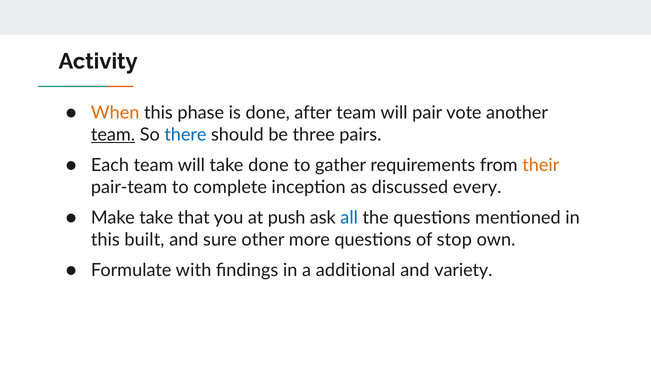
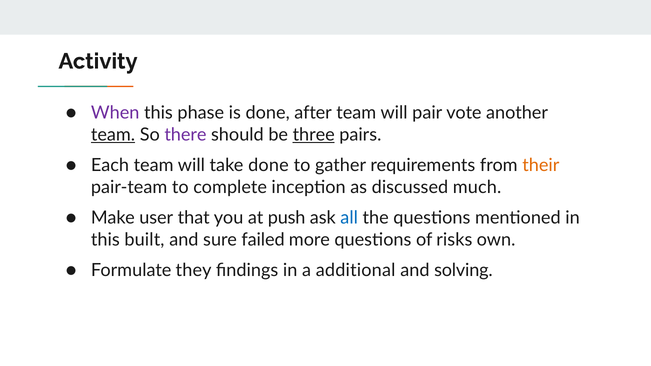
When colour: orange -> purple (115, 113)
there colour: blue -> purple (185, 135)
three underline: none -> present (314, 135)
every: every -> much (477, 187)
Make take: take -> user (156, 218)
other: other -> failed (263, 240)
stop: stop -> risks (454, 240)
with: with -> they (194, 271)
variety: variety -> solving (463, 271)
